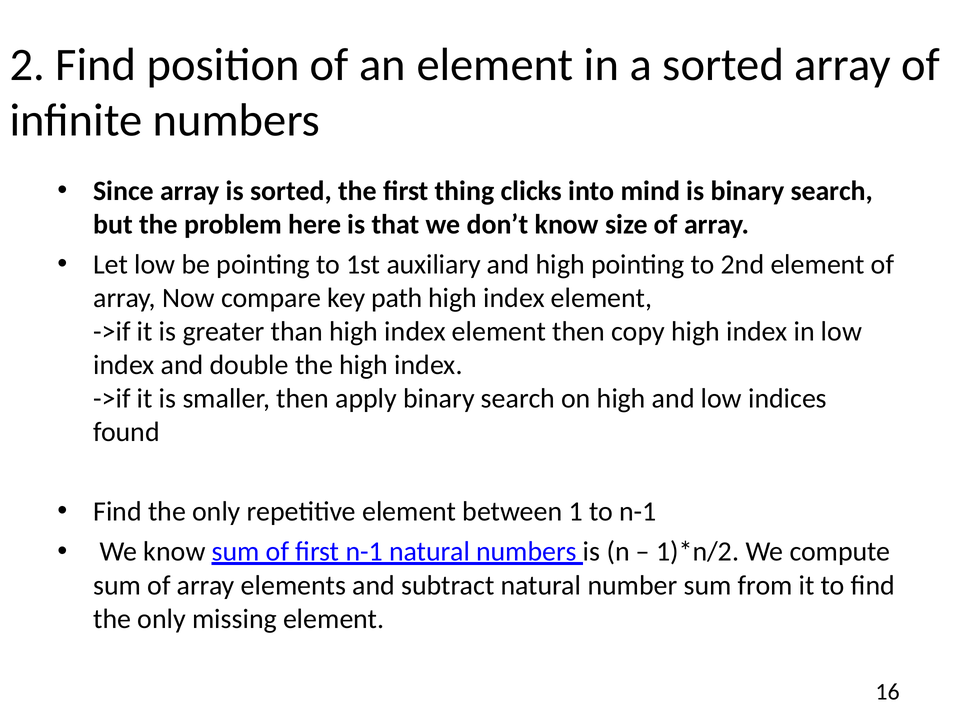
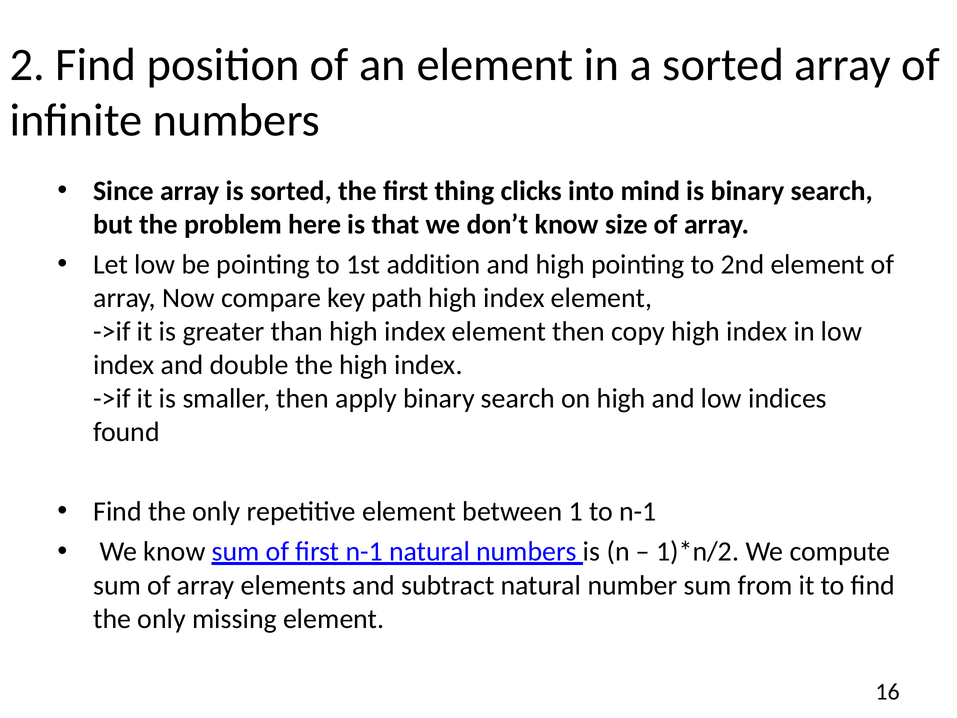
auxiliary: auxiliary -> addition (434, 264)
